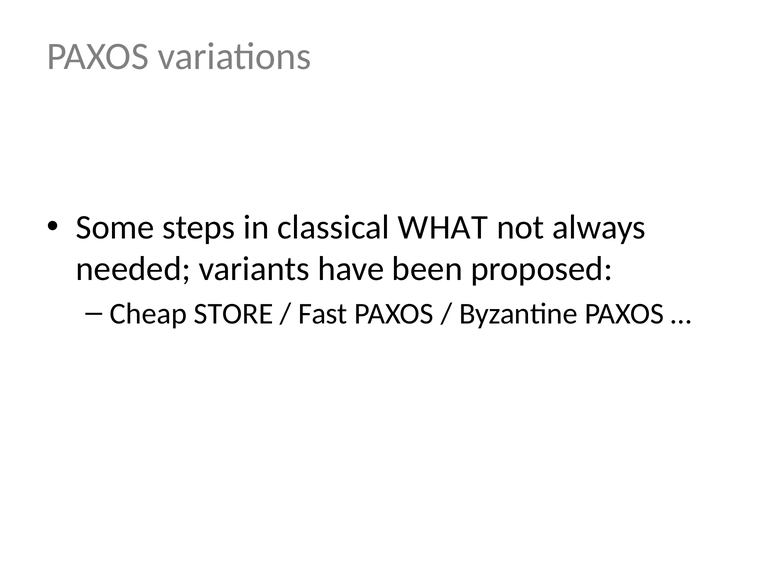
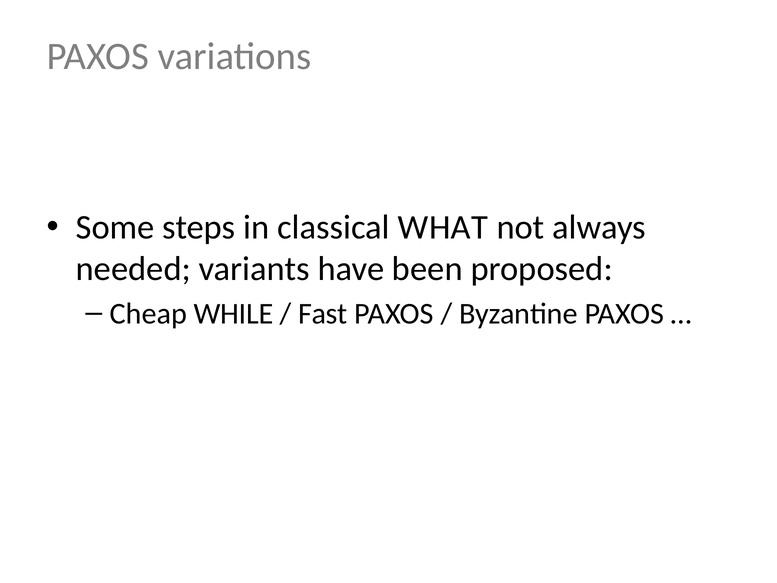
STORE: STORE -> WHILE (234, 313)
